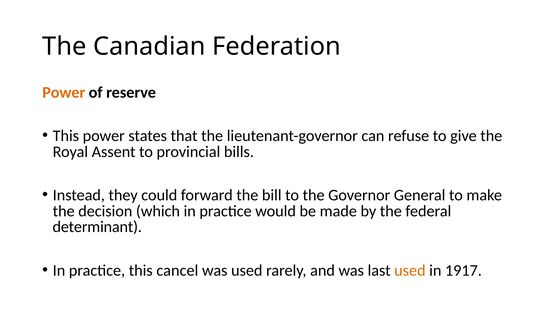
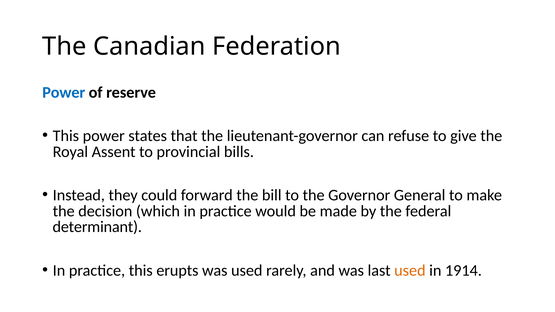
Power colour: orange -> blue (64, 92)
cancel: cancel -> erupts (177, 271)
1917: 1917 -> 1914 (463, 271)
